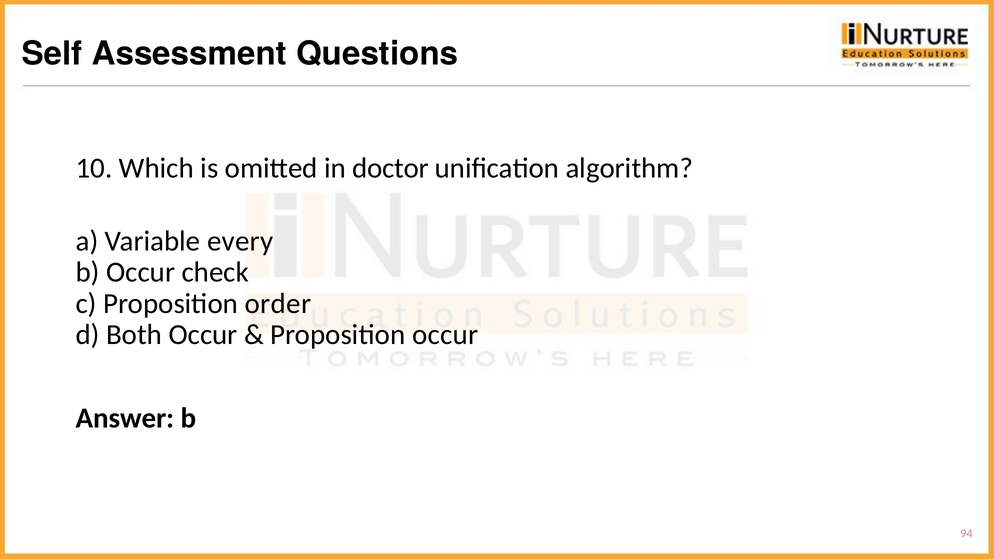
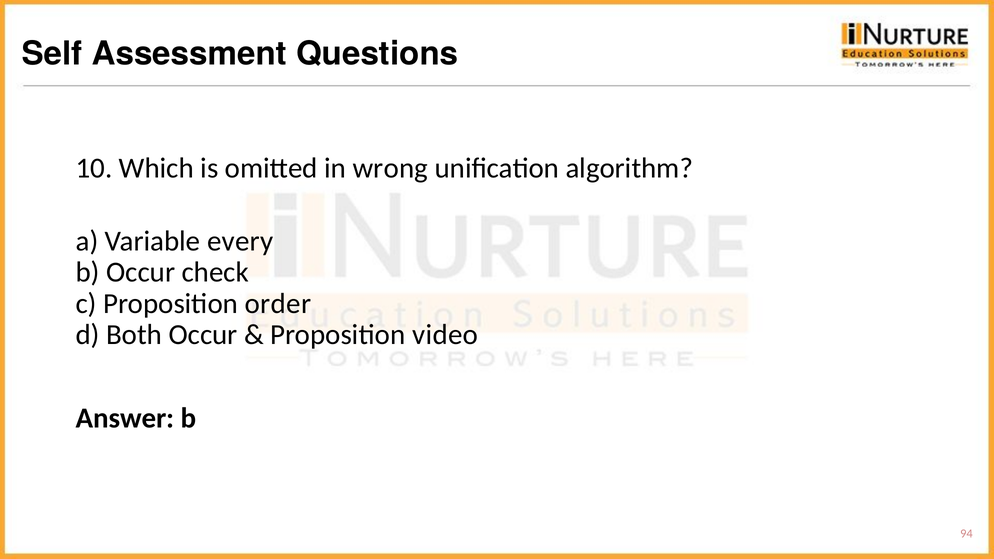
doctor: doctor -> wrong (390, 168)
Proposition occur: occur -> video (445, 335)
